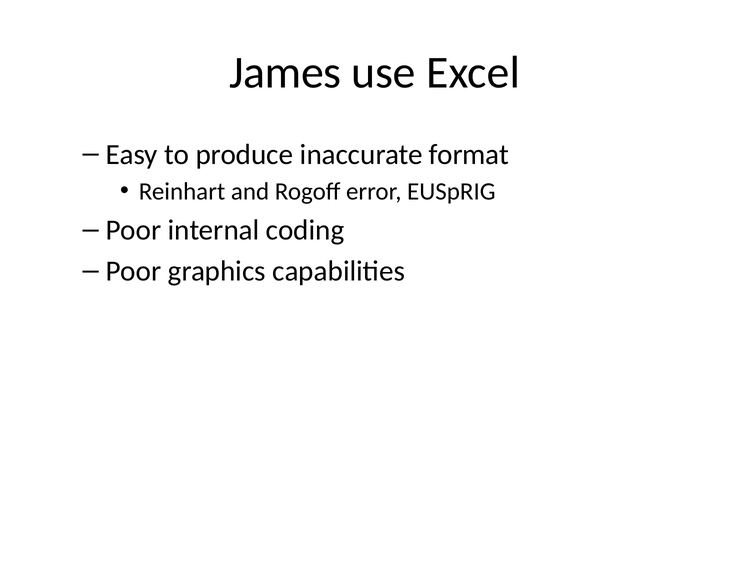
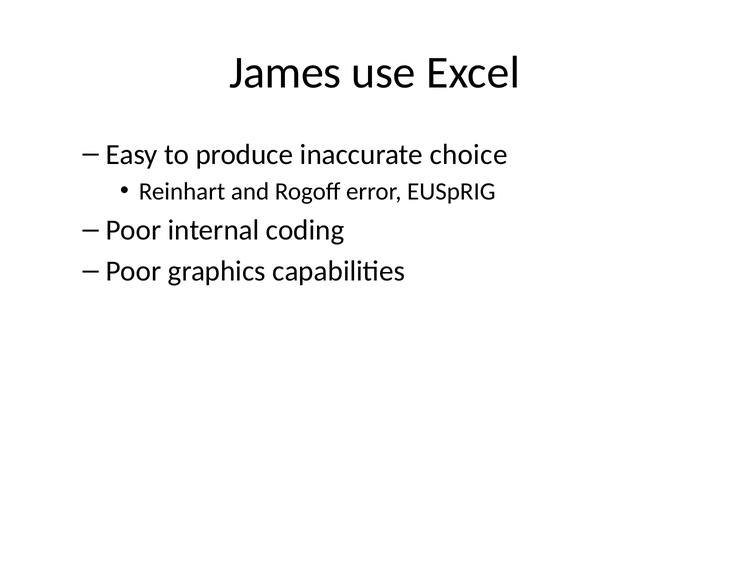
format: format -> choice (469, 155)
